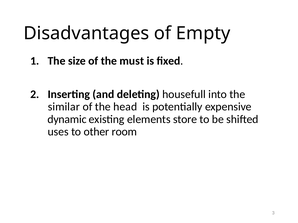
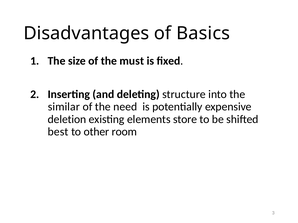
Empty: Empty -> Basics (203, 33)
housefull: housefull -> structure (184, 94)
head: head -> need (125, 107)
dynamic: dynamic -> deletion (67, 119)
uses: uses -> best (58, 132)
